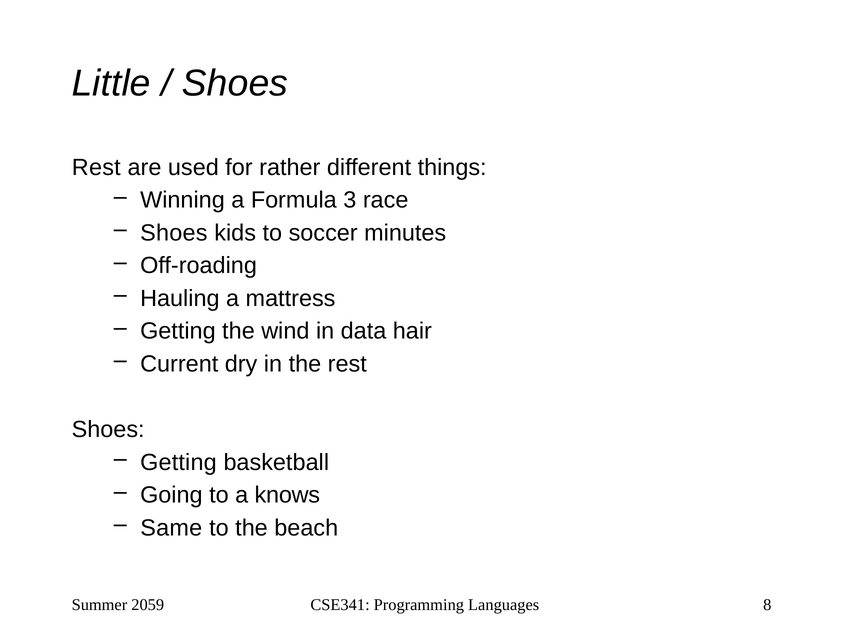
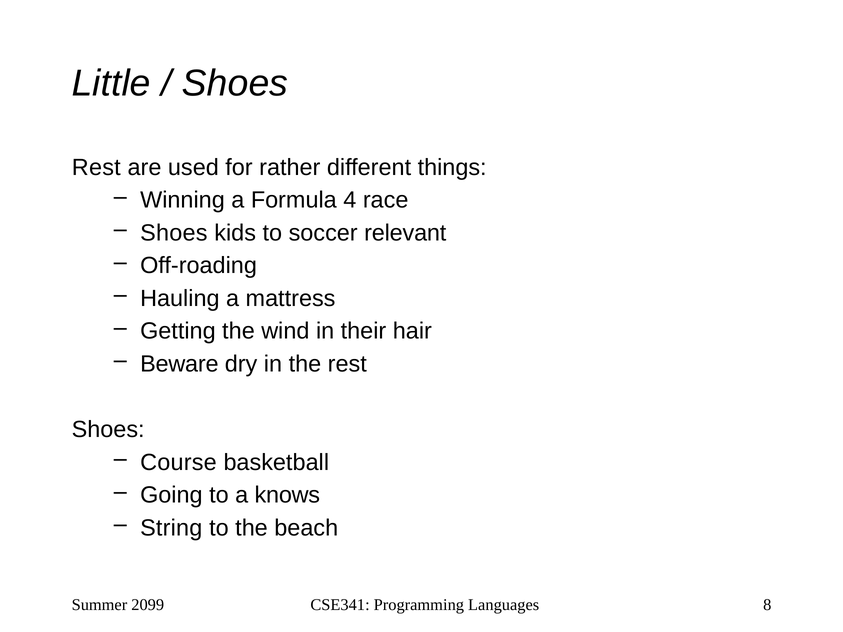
3: 3 -> 4 (350, 200)
minutes: minutes -> relevant (405, 233)
data: data -> their (364, 331)
Current: Current -> Beware (179, 364)
Getting: Getting -> Course (178, 463)
Same: Same -> String (171, 528)
2059: 2059 -> 2099 (148, 605)
